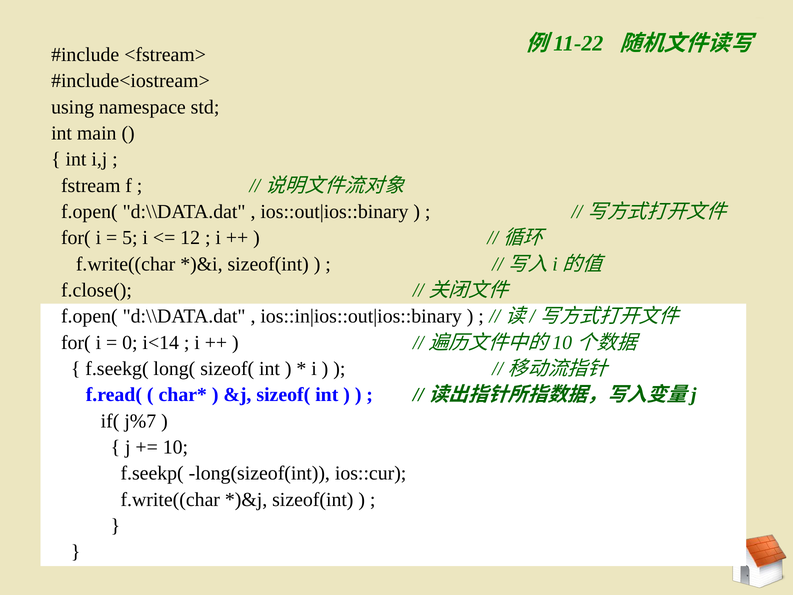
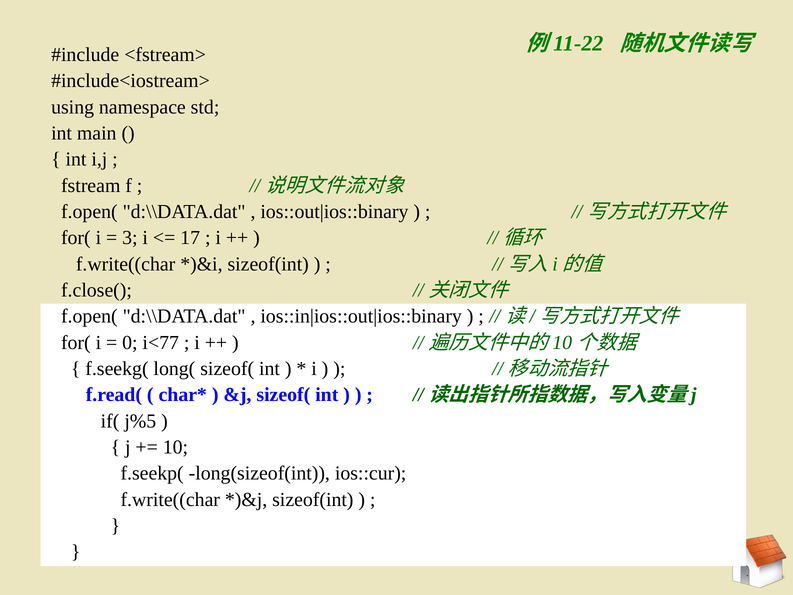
5: 5 -> 3 (130, 238)
12: 12 -> 17 (190, 238)
i<14: i<14 -> i<77 (161, 342)
j%7: j%7 -> j%5 (140, 421)
